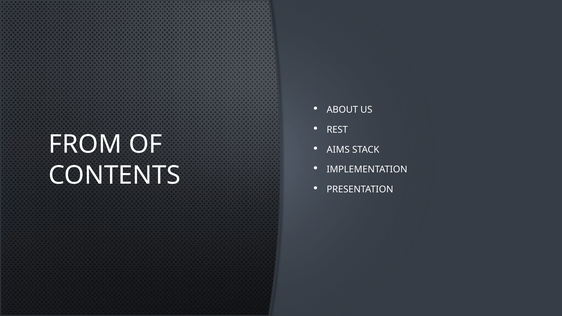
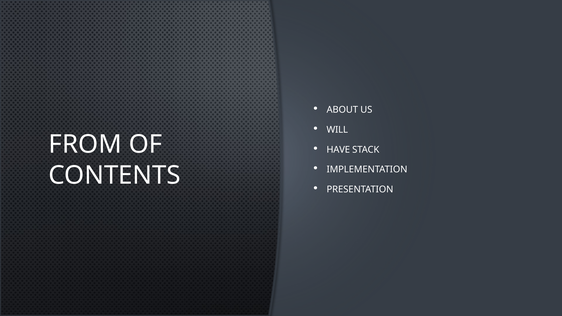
REST: REST -> WILL (337, 130)
AIMS: AIMS -> HAVE (338, 150)
